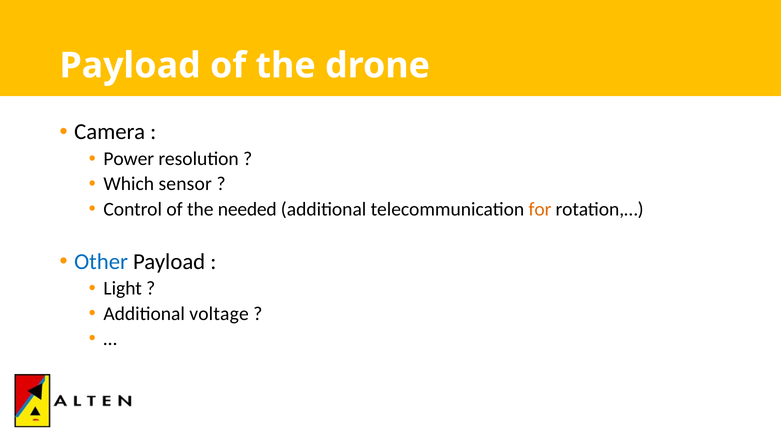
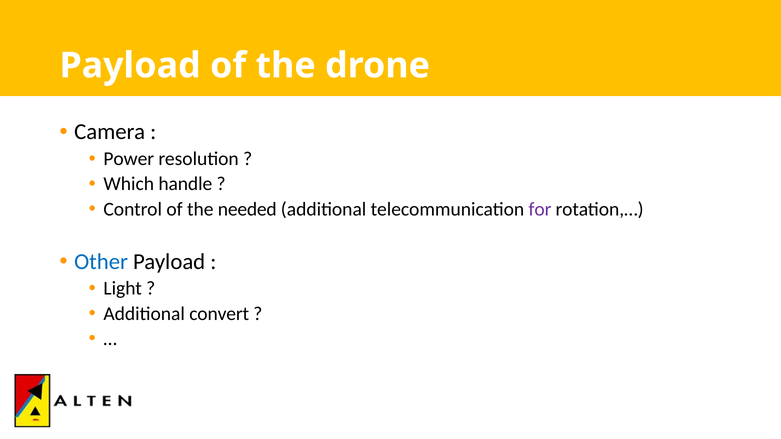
sensor: sensor -> handle (185, 184)
for colour: orange -> purple (540, 209)
voltage: voltage -> convert (219, 314)
